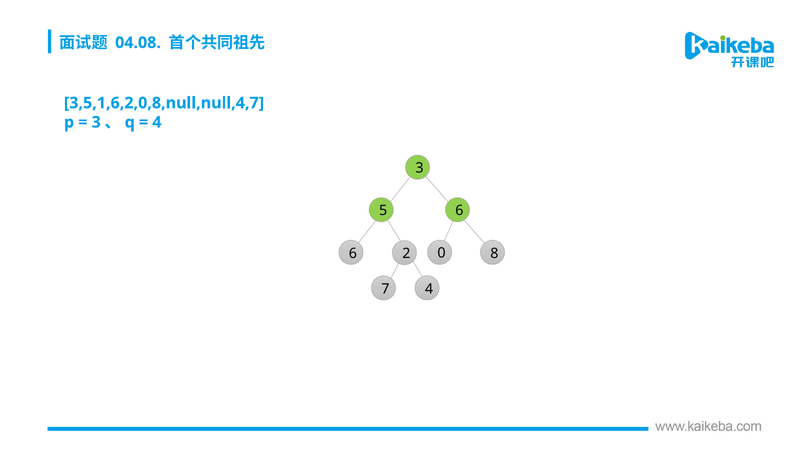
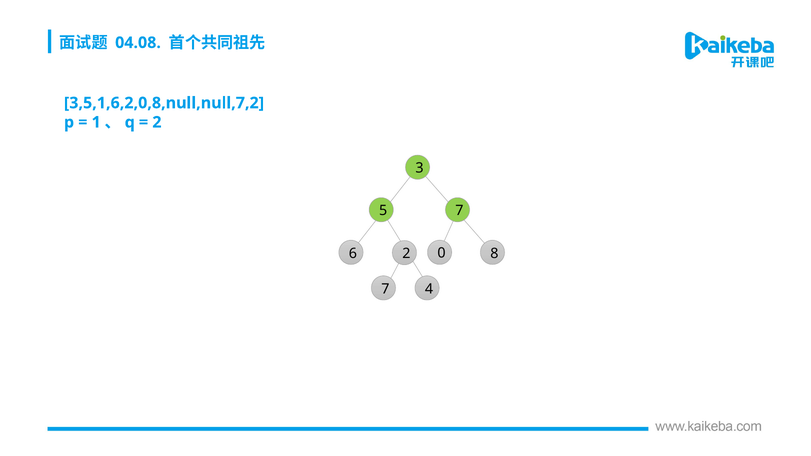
3,5,1,6,2,0,8,null,null,4,7: 3,5,1,6,2,0,8,null,null,4,7 -> 3,5,1,6,2,0,8,null,null,7,2 (164, 103)
3: 3 -> 1 (96, 122)
4: 4 -> 2 (157, 122)
5 6: 6 -> 7 (459, 211)
